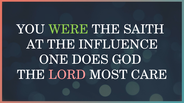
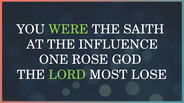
DOES: DOES -> ROSE (90, 60)
LORD colour: pink -> light green (67, 75)
CARE: CARE -> LOSE (149, 75)
